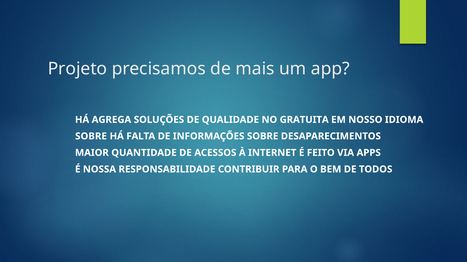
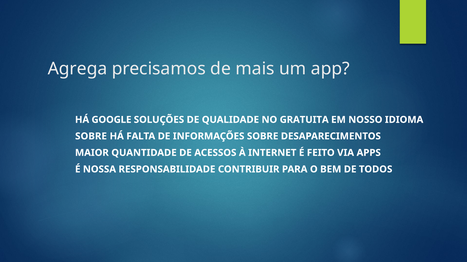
Projeto: Projeto -> Agrega (77, 69)
AGREGA: AGREGA -> GOOGLE (111, 120)
